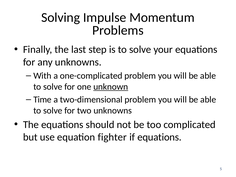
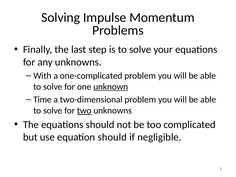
two underline: none -> present (84, 111)
equation fighter: fighter -> should (112, 137)
if equations: equations -> negligible (159, 137)
